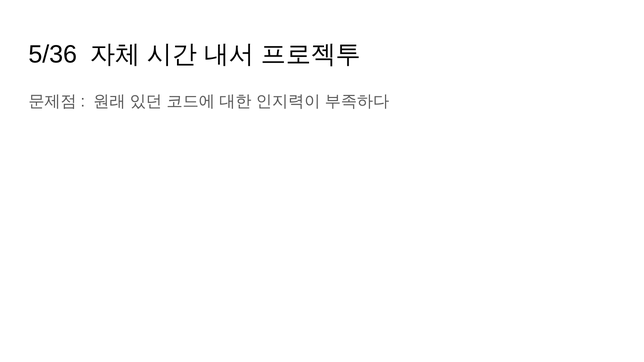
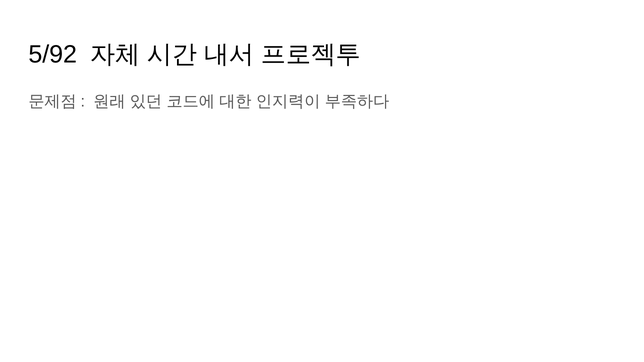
5/36: 5/36 -> 5/92 (53, 55)
